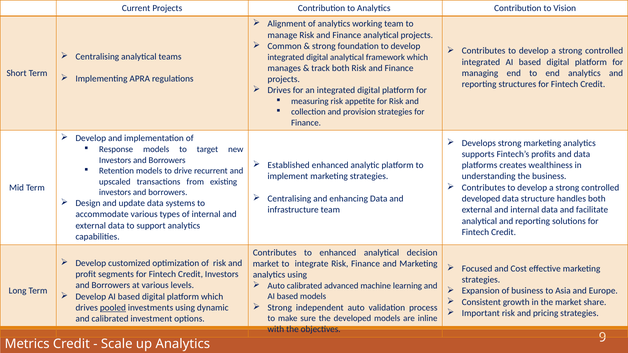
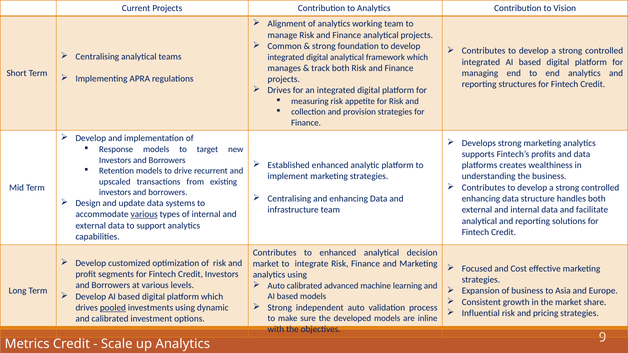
developed: developed -> enhancing (481, 199)
various underline: none -> present (144, 215)
Important: Important -> Influential (481, 313)
